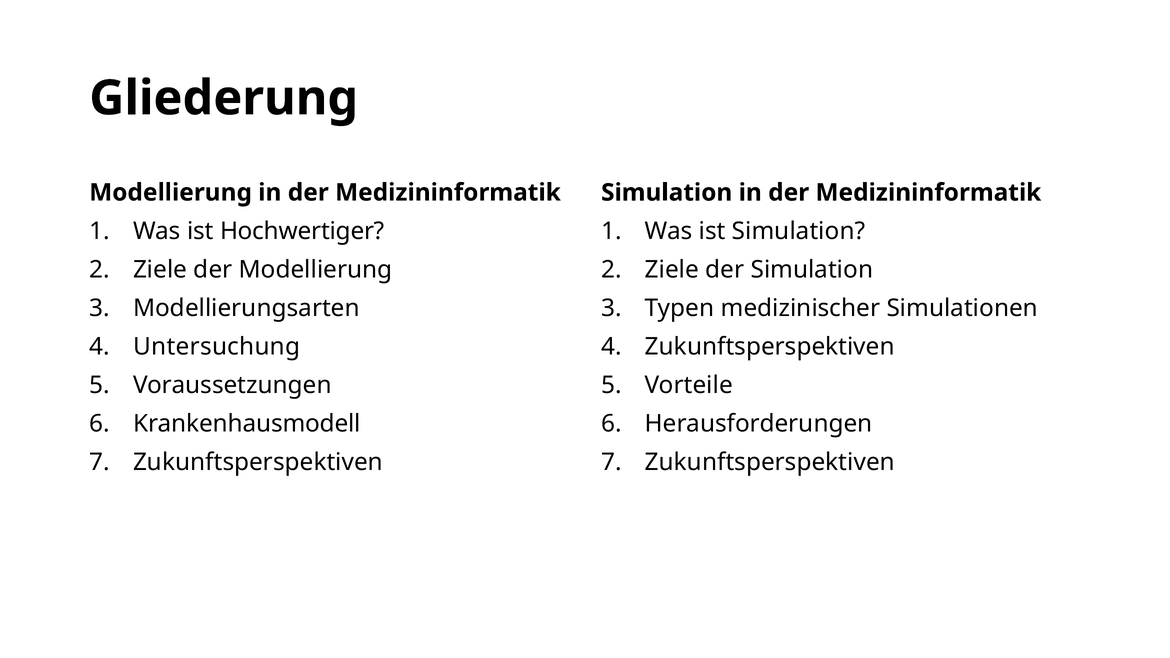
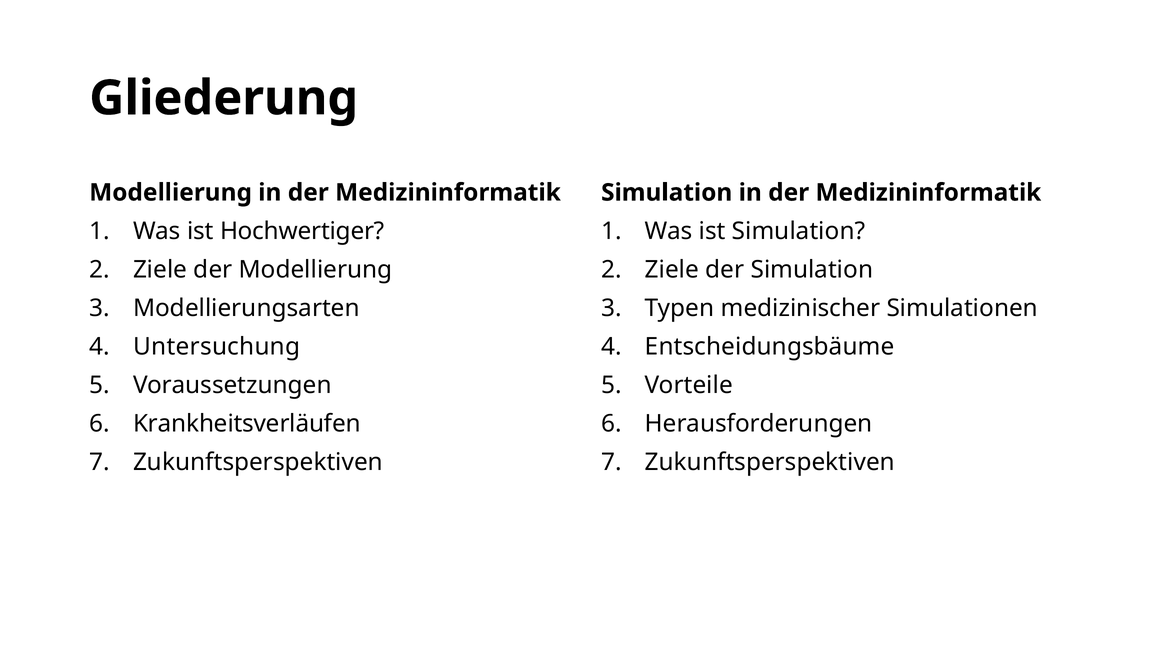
Zukunftsperspektiven: Zukunftsperspektiven -> Entscheidungsbäume (770, 347)
Krankenhausmodell: Krankenhausmodell -> Krankheitsverläufen (247, 424)
